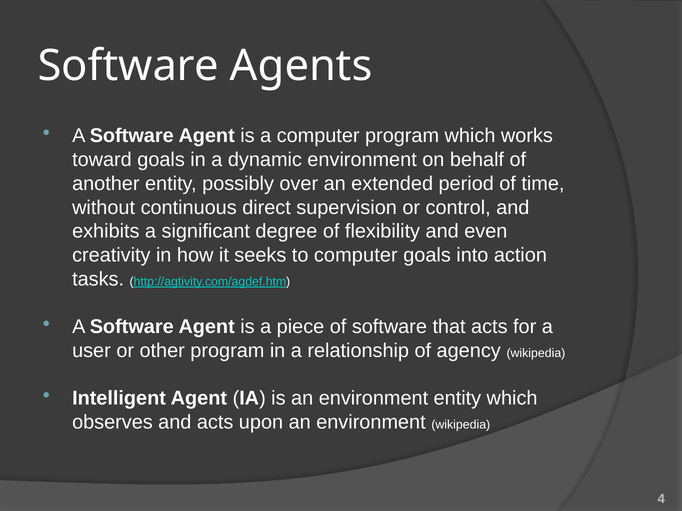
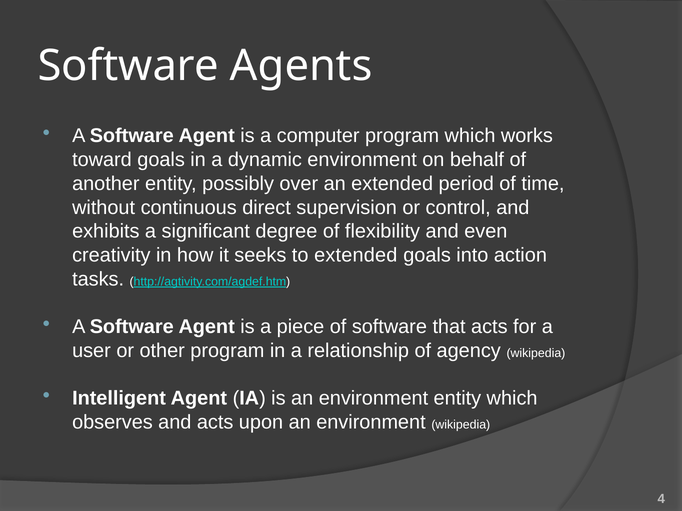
to computer: computer -> extended (356, 255)
